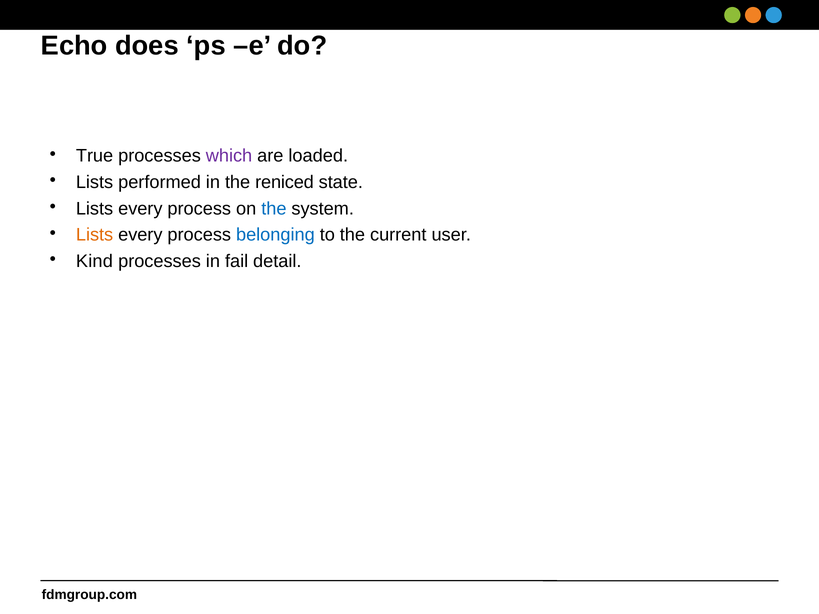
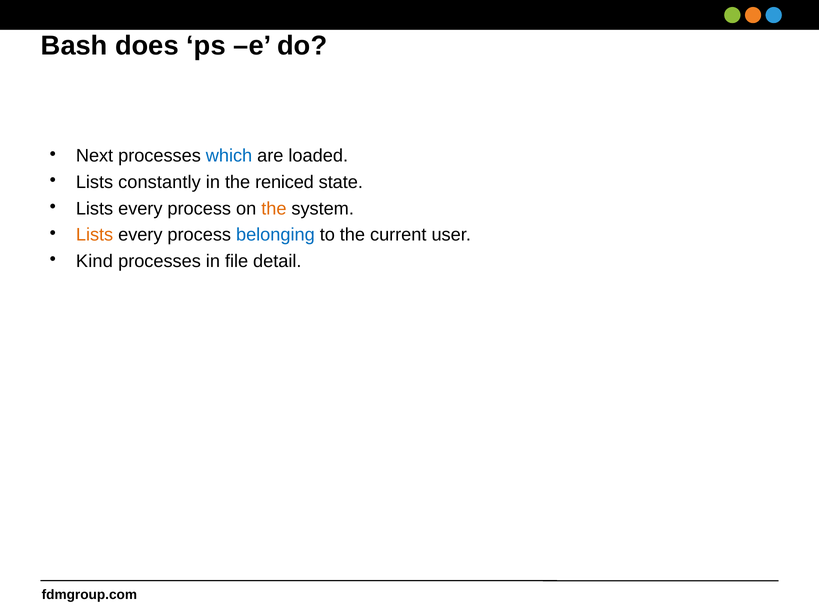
Echo: Echo -> Bash (74, 46)
True: True -> Next (95, 156)
which colour: purple -> blue (229, 156)
performed: performed -> constantly (159, 182)
the colour: blue -> orange (274, 209)
fail: fail -> file (237, 261)
